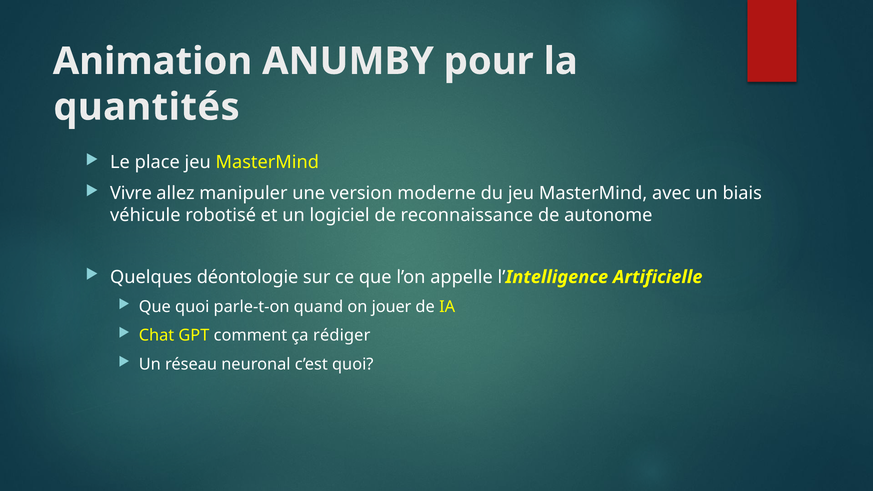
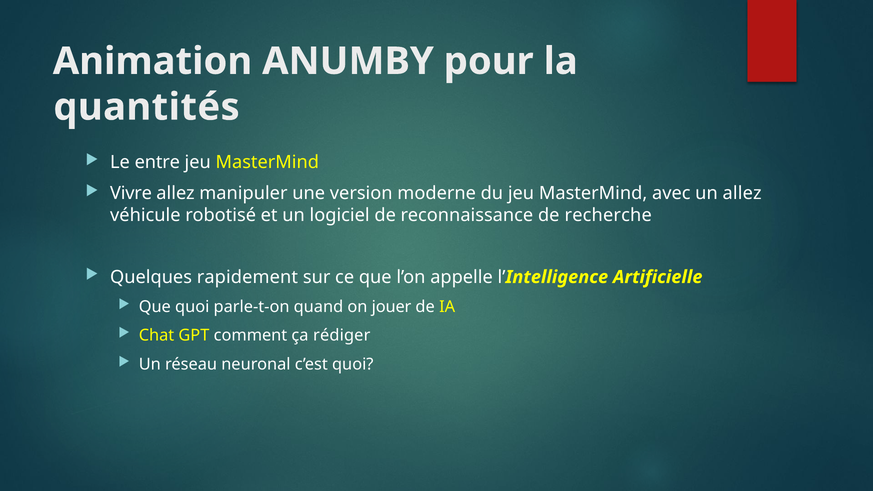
place: place -> entre (157, 162)
un biais: biais -> allez (742, 193)
autonome: autonome -> recherche (608, 215)
déontologie: déontologie -> rapidement (247, 277)
